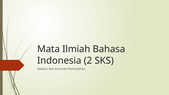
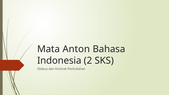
Ilmiah: Ilmiah -> Anton (76, 49)
